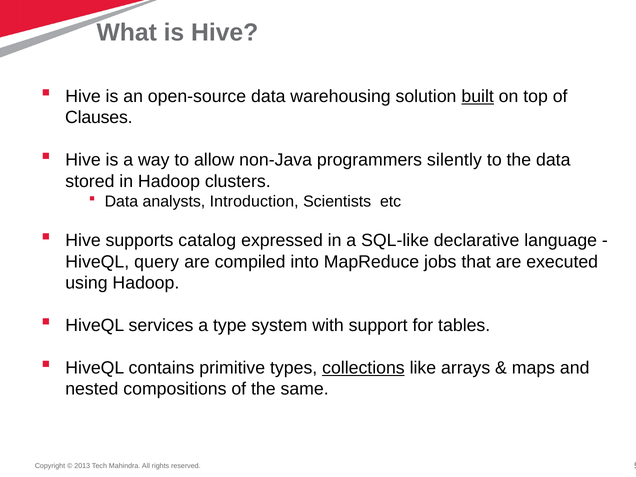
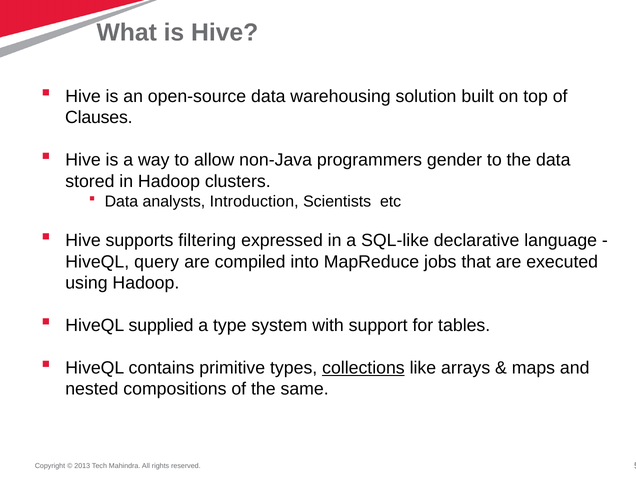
built underline: present -> none (478, 96)
silently: silently -> gender (455, 160)
catalog: catalog -> filtering (207, 241)
services: services -> supplied (161, 325)
